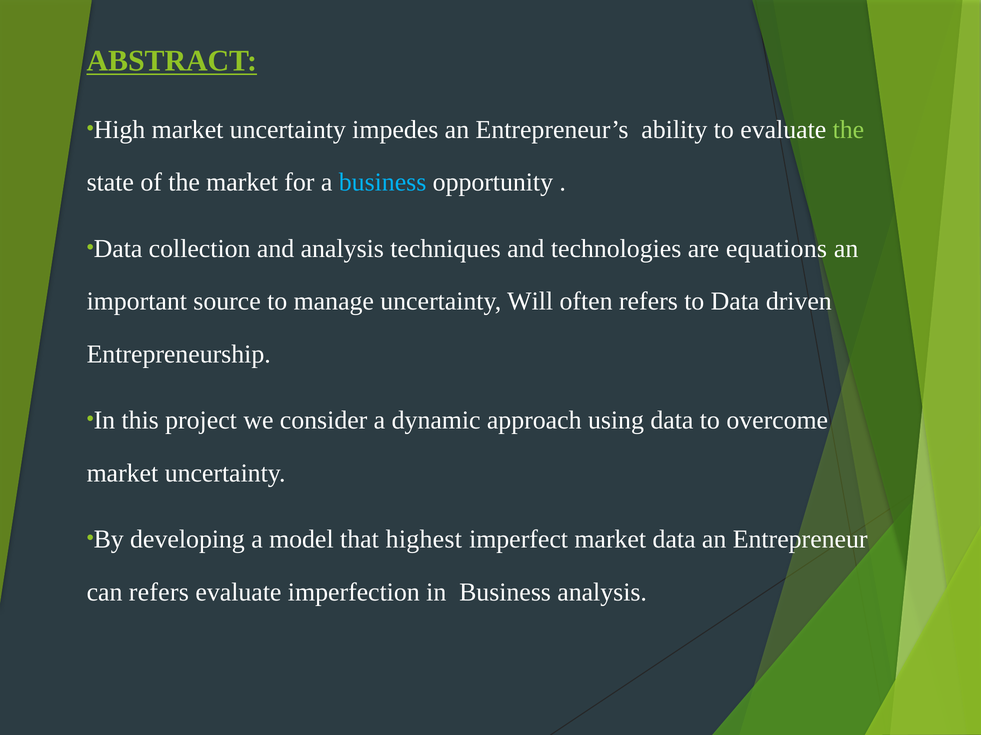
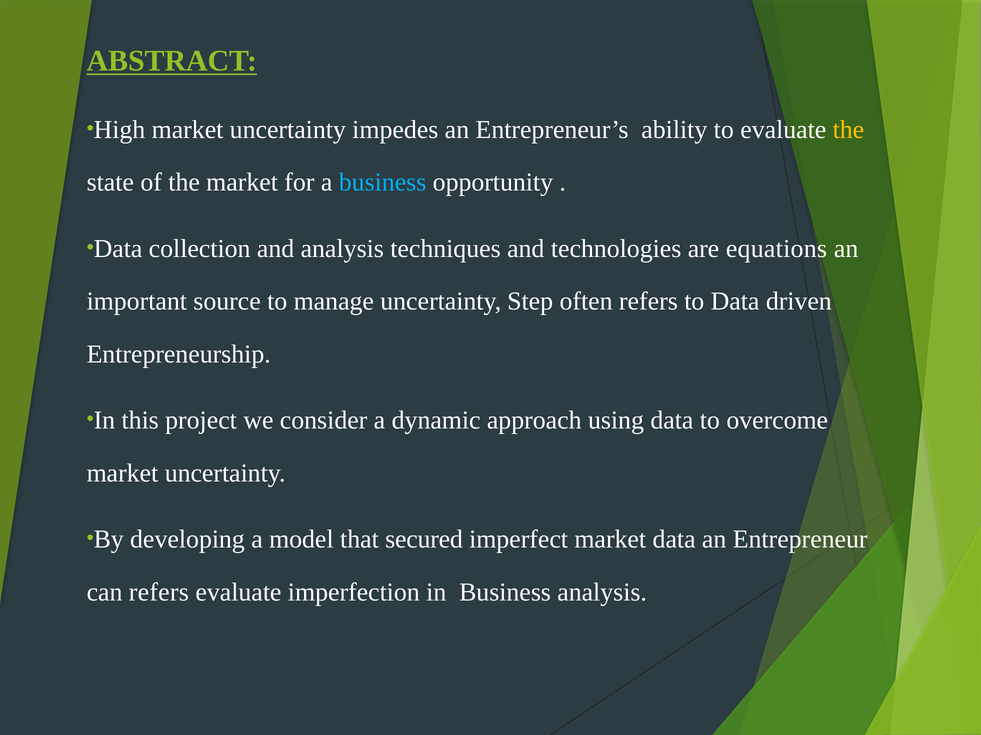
the colour: light green -> yellow (848, 130)
Will: Will -> Step (530, 302)
highest: highest -> secured (424, 540)
